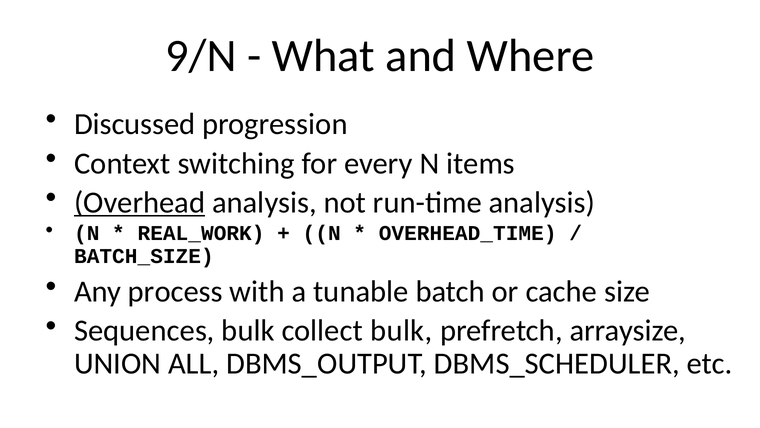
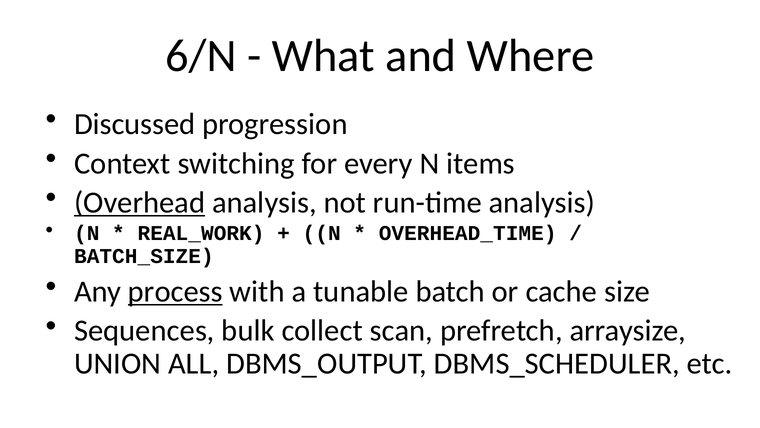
9/N: 9/N -> 6/N (201, 56)
process underline: none -> present (175, 291)
collect bulk: bulk -> scan (401, 330)
